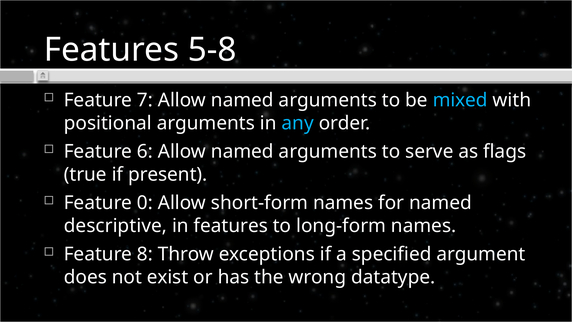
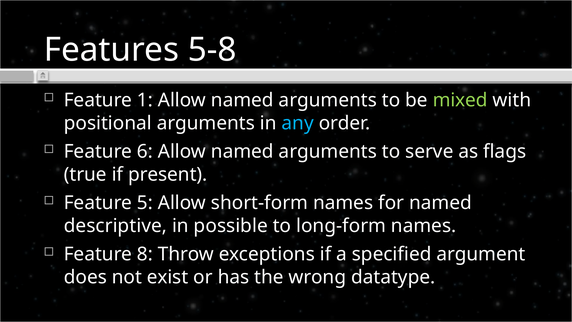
7: 7 -> 1 (145, 100)
mixed colour: light blue -> light green (460, 100)
0: 0 -> 5 (145, 203)
in features: features -> possible (231, 226)
